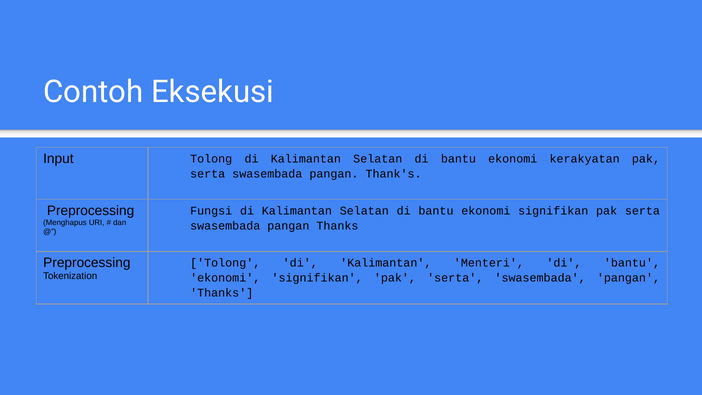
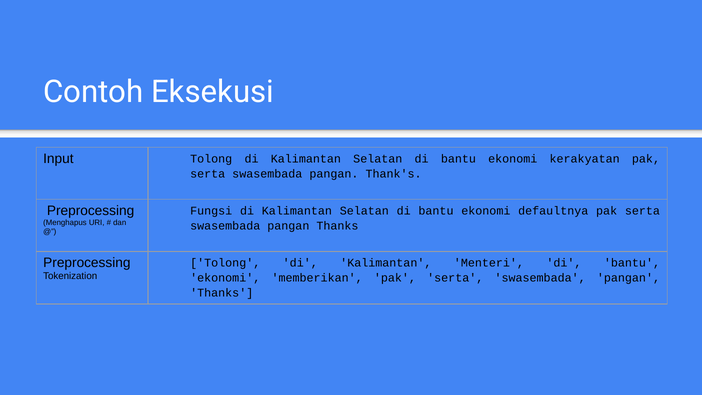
signifikan: signifikan -> defaultnya (553, 211)
signifikan: signifikan -> memberikan (317, 278)
